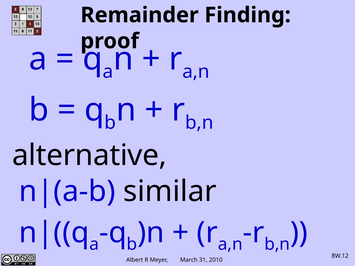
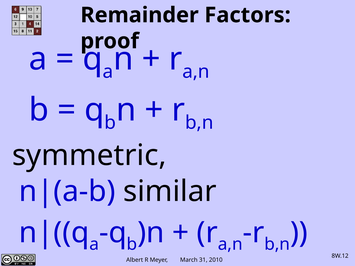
Finding: Finding -> Factors (248, 15)
alternative: alternative -> symmetric (89, 155)
